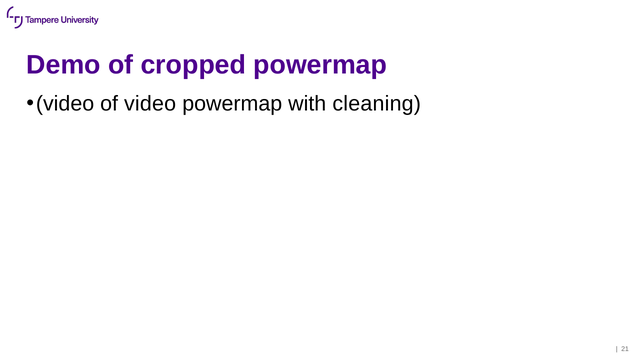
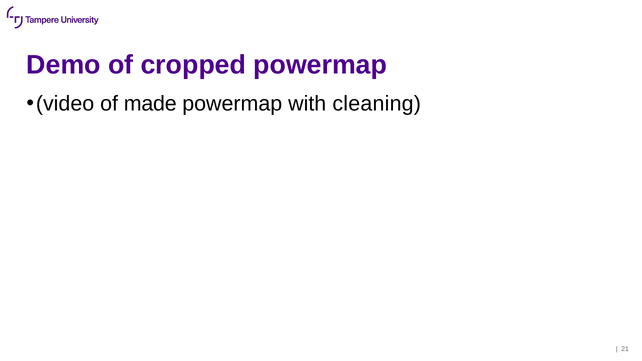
video: video -> made (150, 104)
